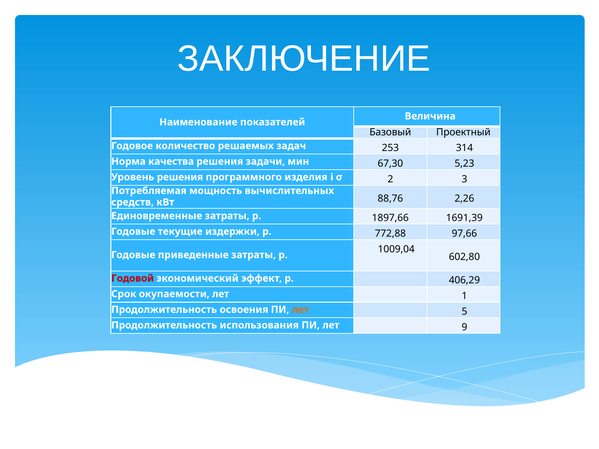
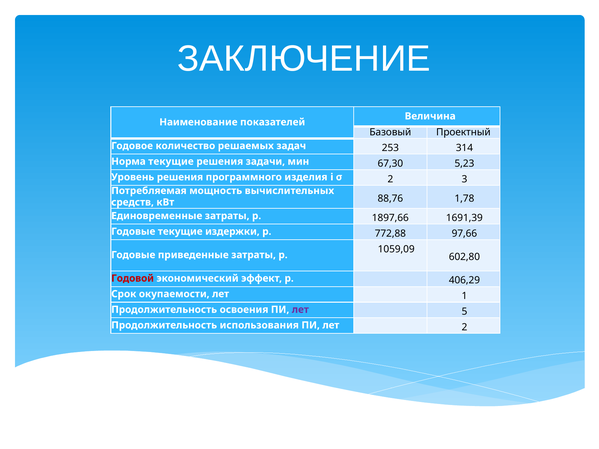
Норма качества: качества -> текущие (171, 162)
2,26: 2,26 -> 1,78 (464, 199)
1009,04: 1009,04 -> 1059,09 (396, 249)
лет colour: orange -> purple (300, 310)
лет 9: 9 -> 2 (464, 327)
